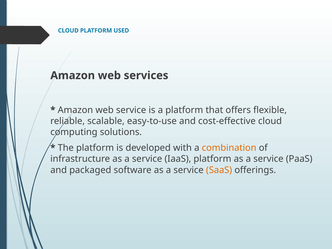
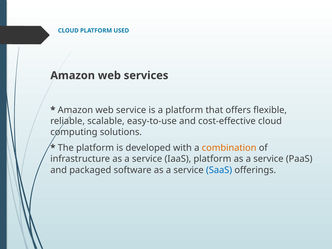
SaaS colour: orange -> blue (219, 170)
